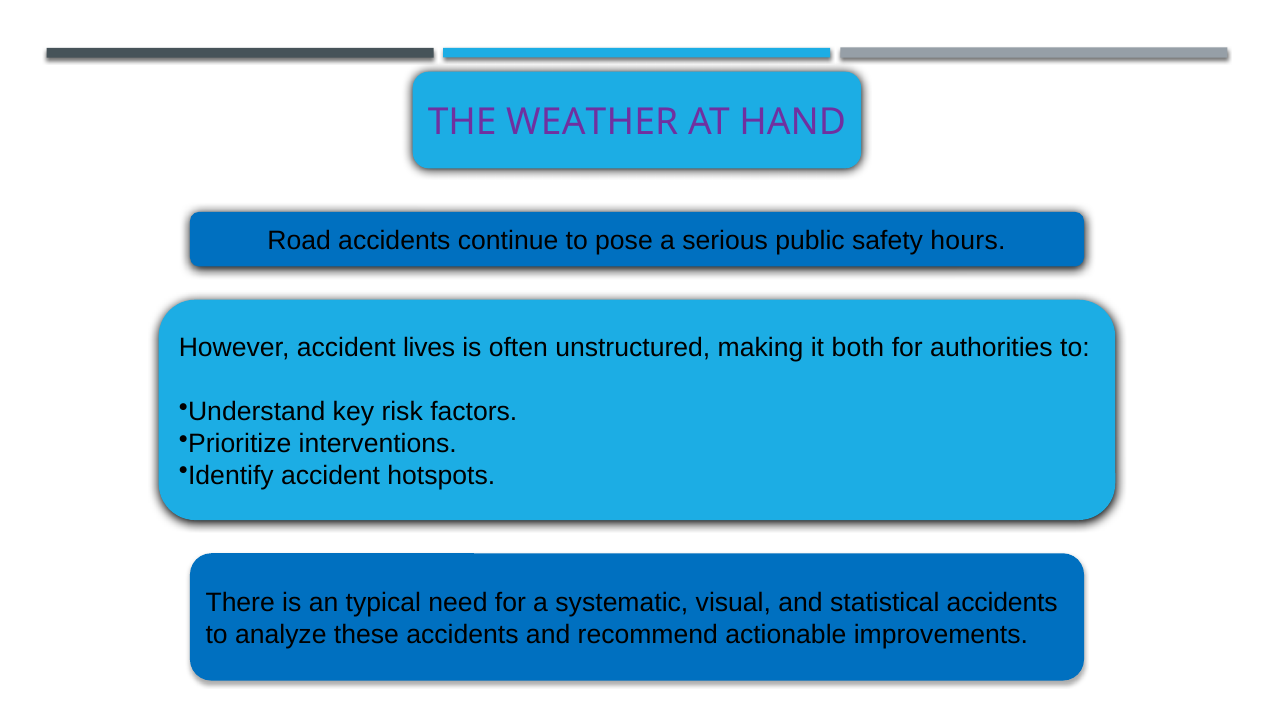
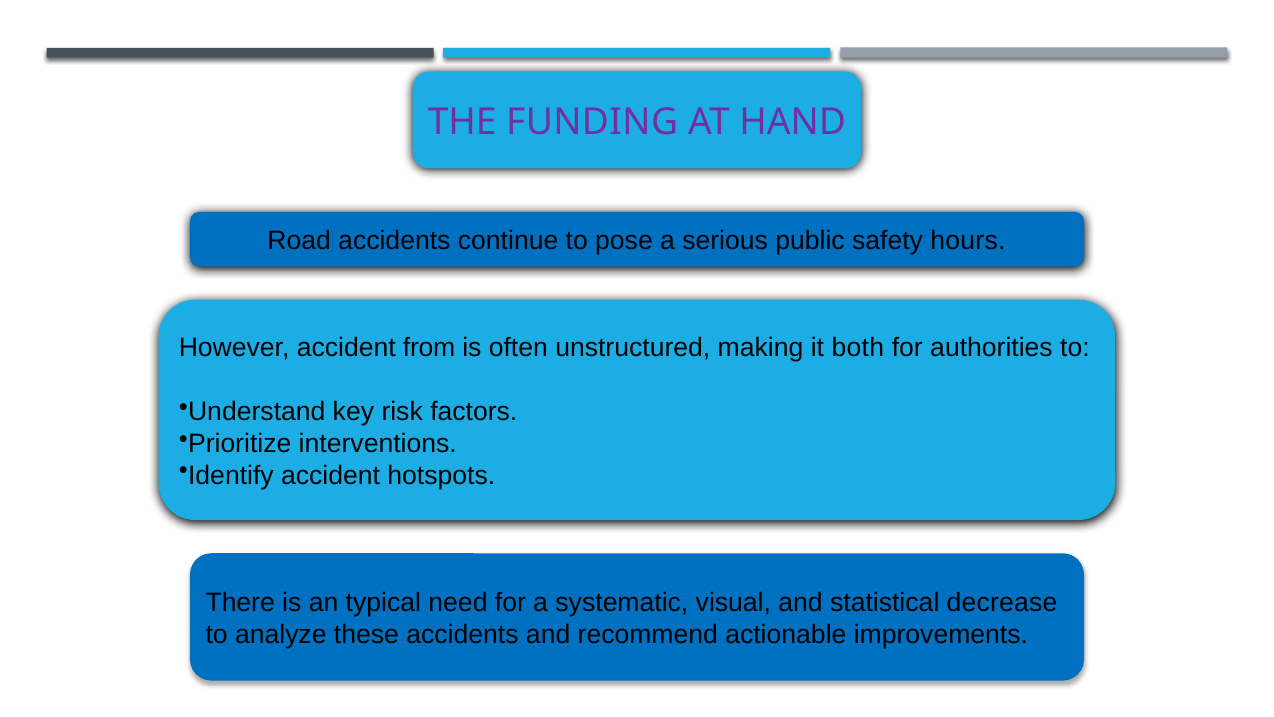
WEATHER: WEATHER -> FUNDING (592, 123)
lives: lives -> from (429, 348)
statistical accidents: accidents -> decrease (1002, 602)
